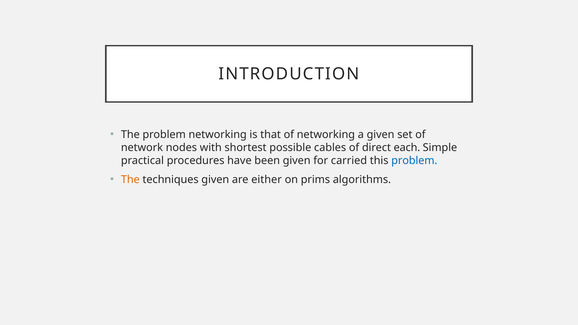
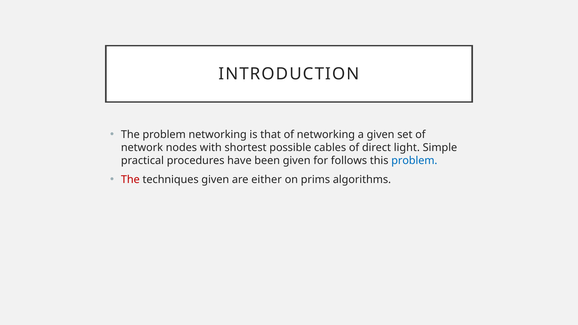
each: each -> light (407, 147)
carried: carried -> follows (349, 161)
The colour: orange -> red (130, 180)
